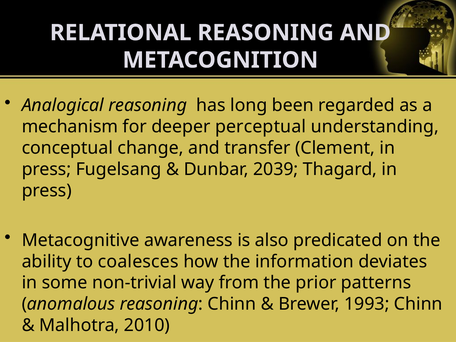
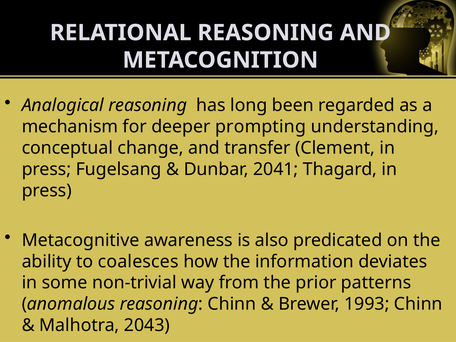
perceptual: perceptual -> prompting (261, 127)
2039: 2039 -> 2041 (276, 169)
2010: 2010 -> 2043 (147, 325)
